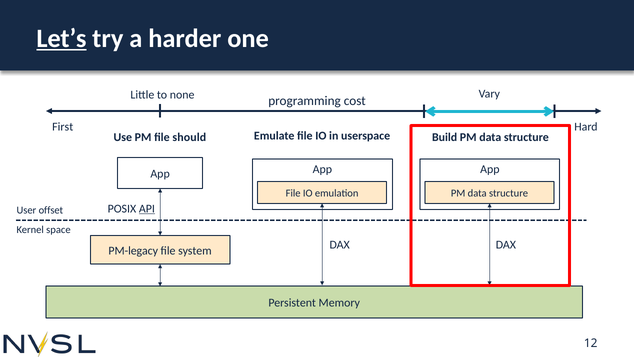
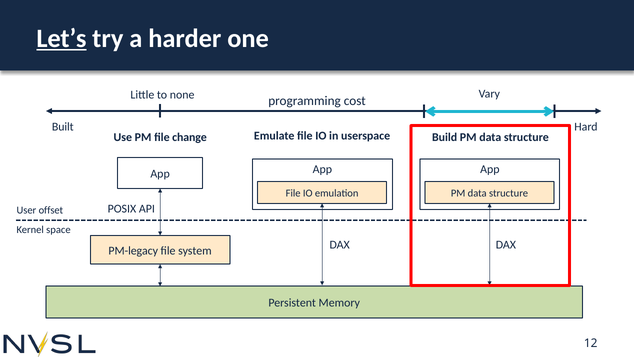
First: First -> Built (63, 127)
should: should -> change (189, 137)
API underline: present -> none (147, 208)
